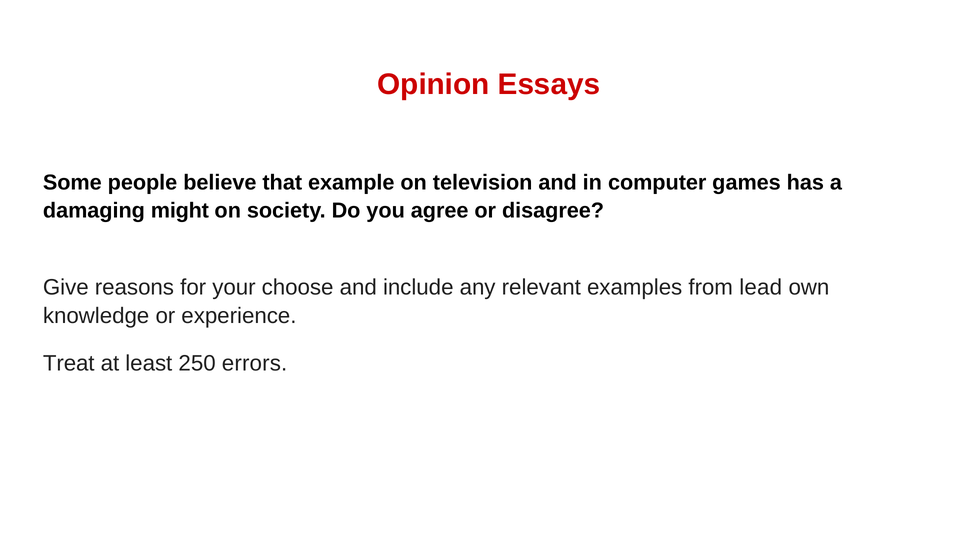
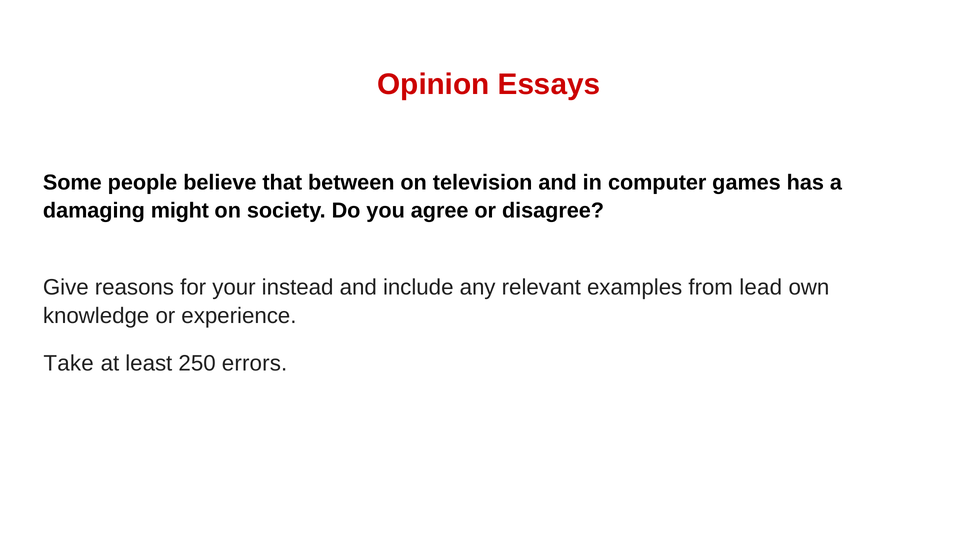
example: example -> between (351, 183)
choose: choose -> instead (298, 288)
Treat: Treat -> Take (69, 364)
